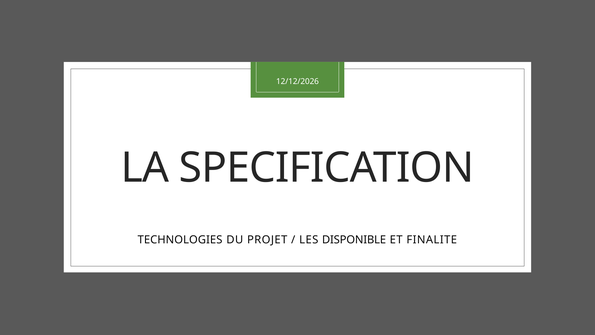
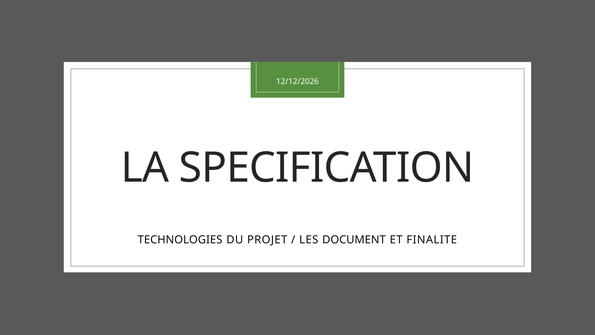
DISPONIBLE: DISPONIBLE -> DOCUMENT (354, 240)
